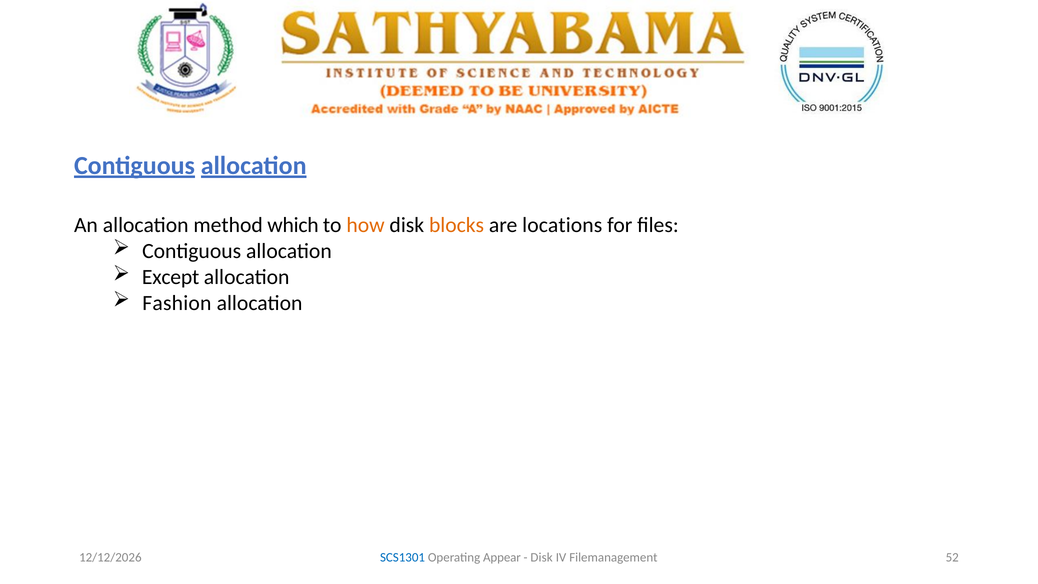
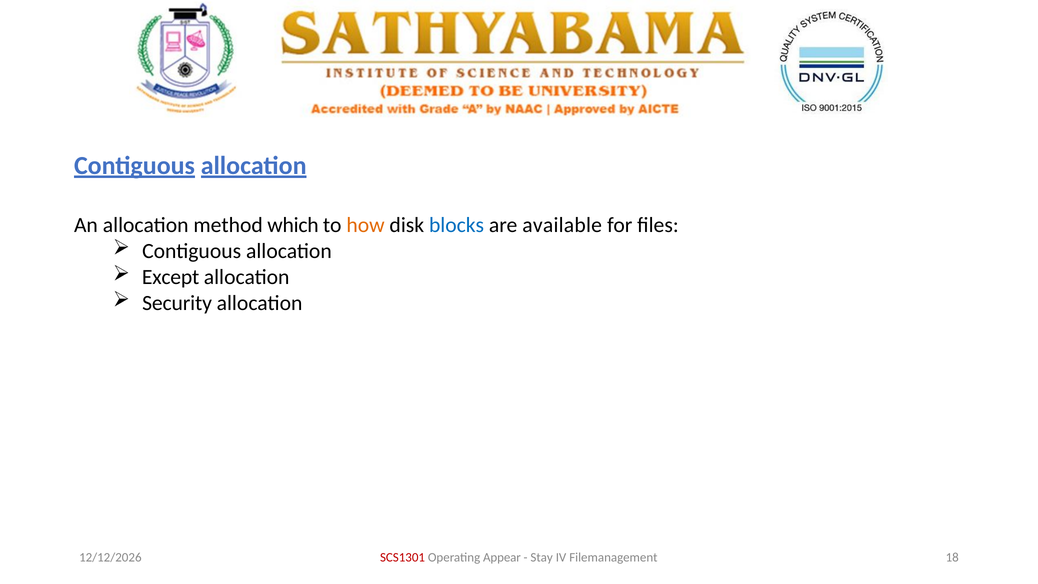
blocks colour: orange -> blue (457, 225)
locations: locations -> available (562, 225)
Fashion: Fashion -> Security (177, 303)
SCS1301 colour: blue -> red (403, 558)
Disk: Disk -> Stay (542, 558)
52: 52 -> 18 (952, 557)
